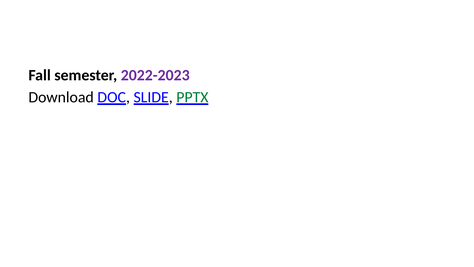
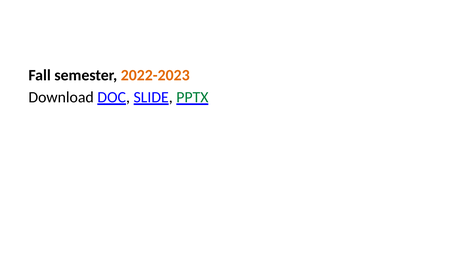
2022-2023 colour: purple -> orange (155, 75)
